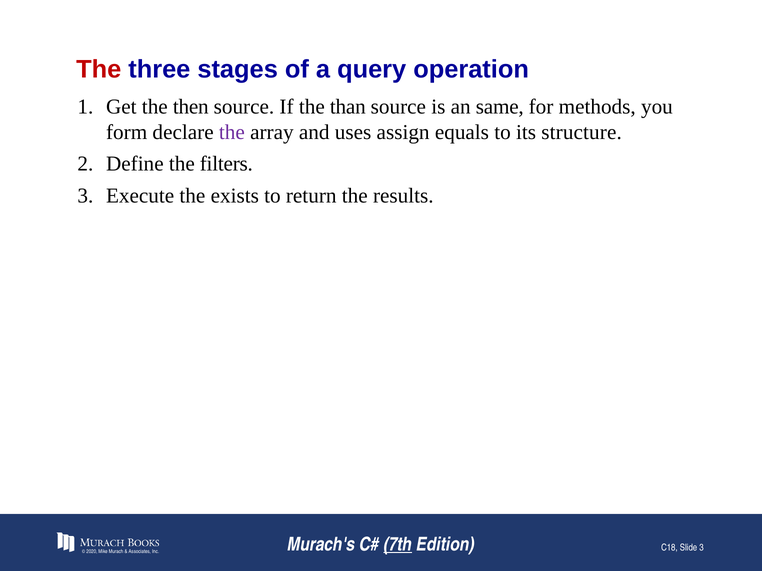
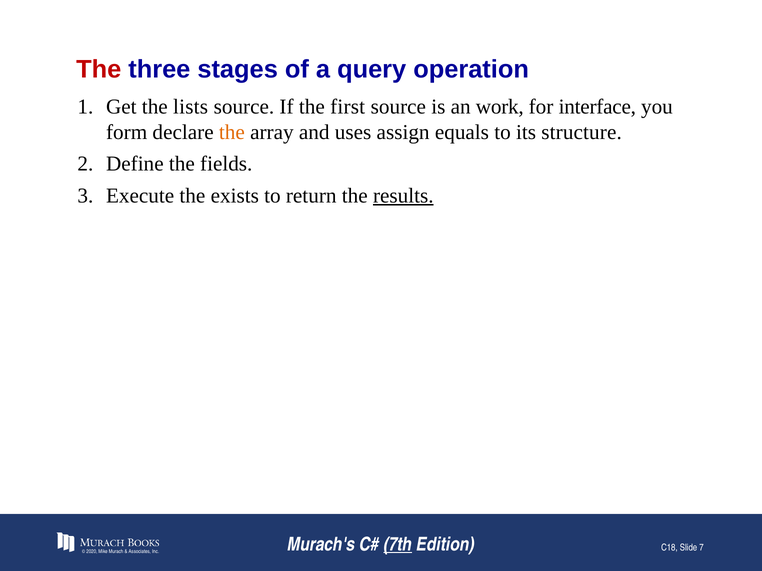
then: then -> lists (191, 107)
than: than -> first (348, 107)
same: same -> work (500, 107)
methods: methods -> interface (597, 107)
the colour: purple -> orange (232, 132)
filters: filters -> fields (226, 164)
results underline: none -> present (403, 196)
Slide 3: 3 -> 7 (701, 548)
